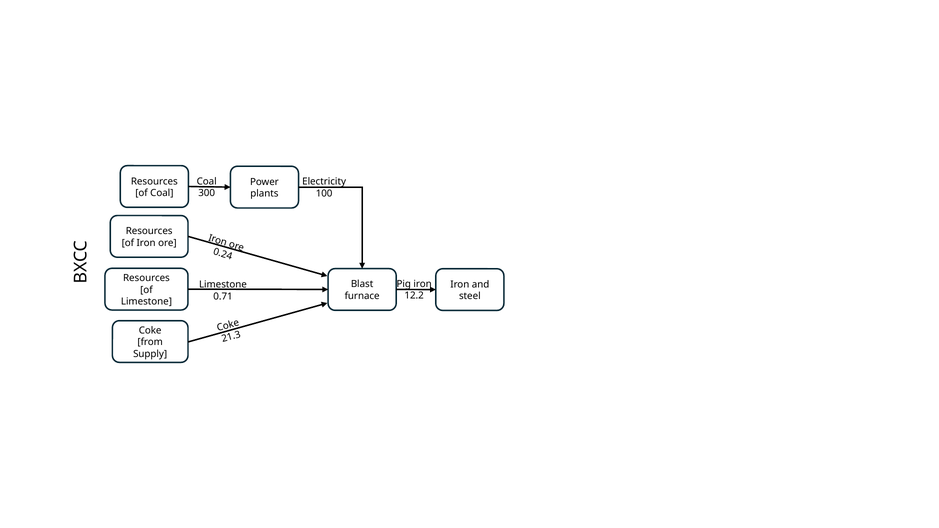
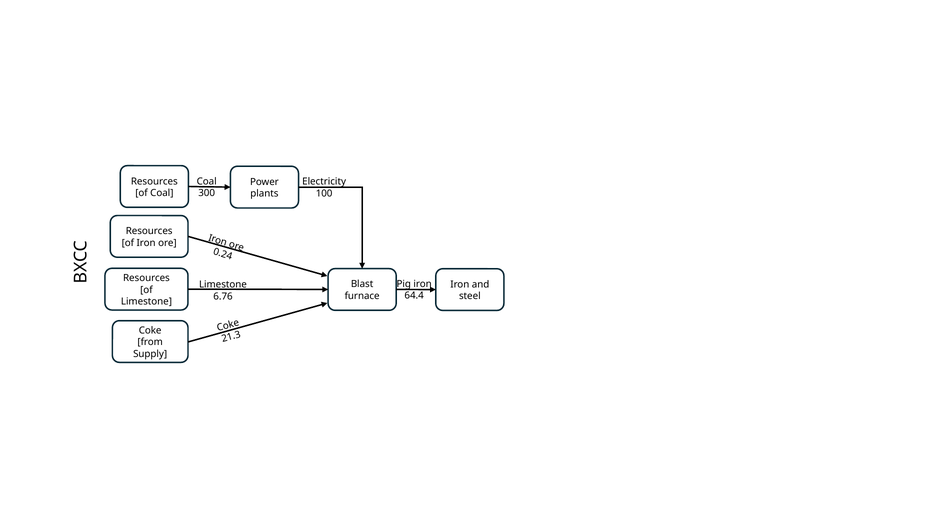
12.2: 12.2 -> 64.4 (414, 296)
0.71: 0.71 -> 6.76 (223, 297)
